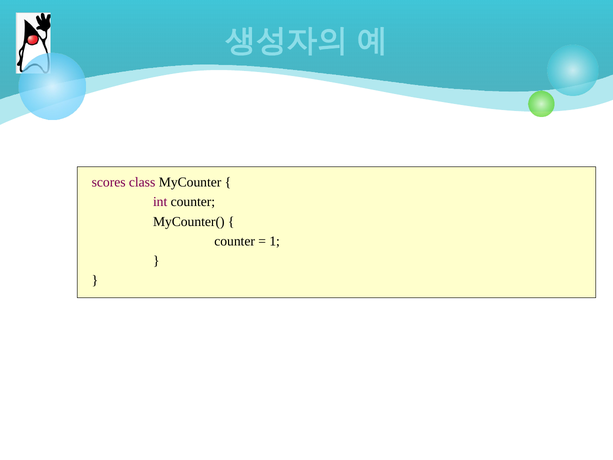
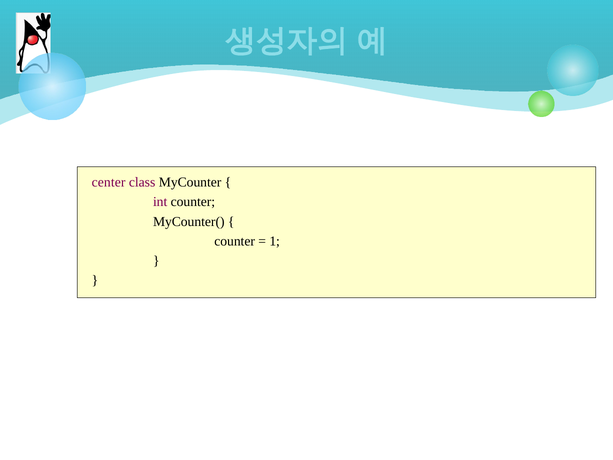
scores: scores -> center (109, 182)
